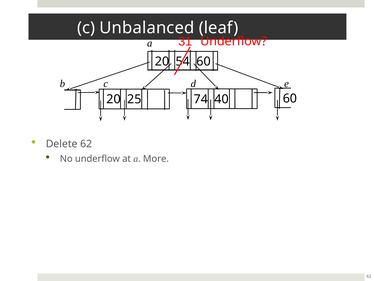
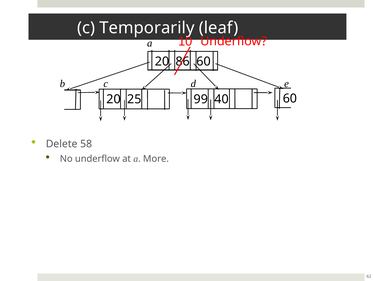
Unbalanced: Unbalanced -> Temporarily (147, 28)
31: 31 -> 10 (185, 41)
54: 54 -> 86 (183, 61)
74: 74 -> 99 (201, 99)
Delete 62: 62 -> 58 (86, 144)
